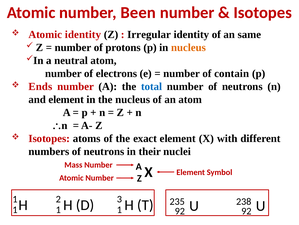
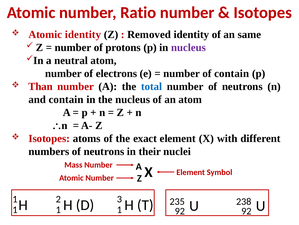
Been: Been -> Ratio (138, 13)
Irregular: Irregular -> Removed (149, 34)
nucleus colour: orange -> purple (188, 47)
Ends: Ends -> Than (40, 86)
and element: element -> contain (66, 99)
